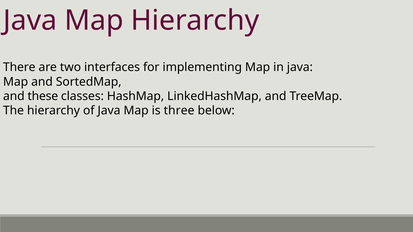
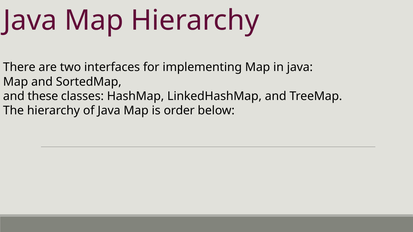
three: three -> order (179, 111)
